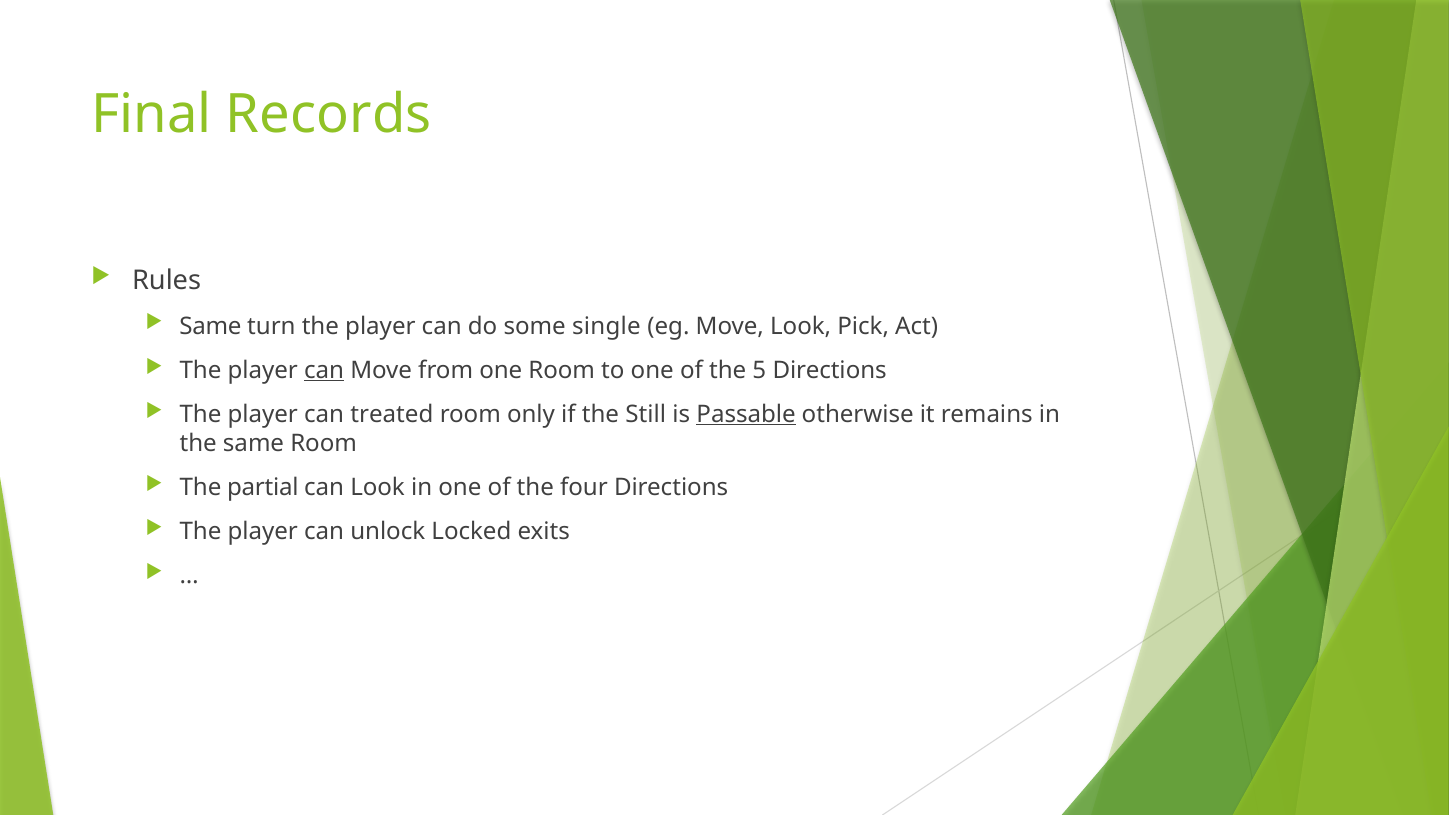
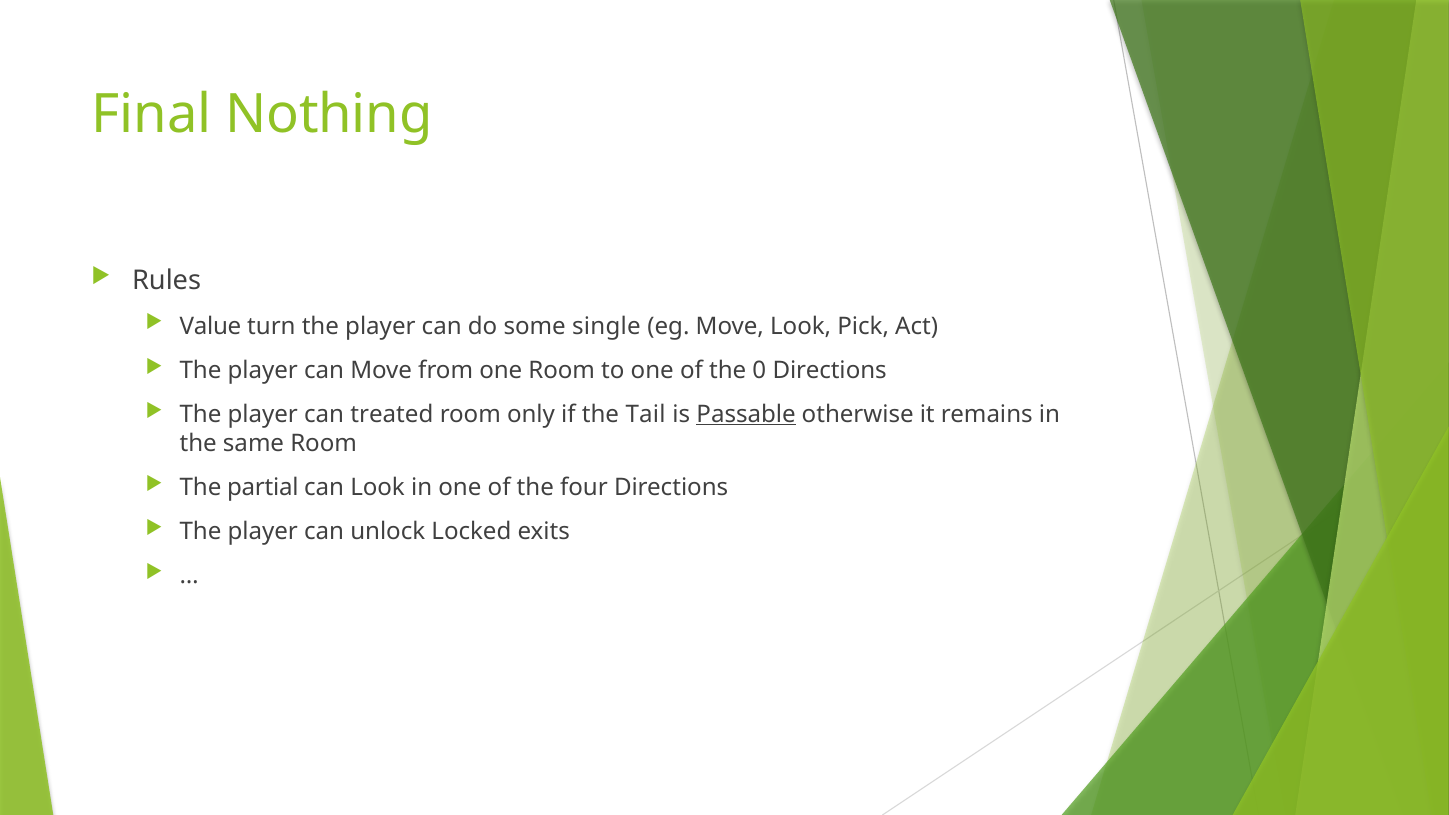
Records: Records -> Nothing (329, 114)
Same: Same -> Value (210, 326)
can underline: present -> none (324, 370)
5: 5 -> 0 (759, 370)
Still: Still -> Tail (646, 414)
